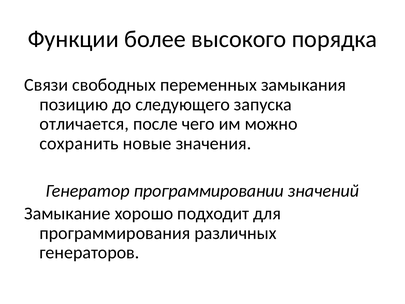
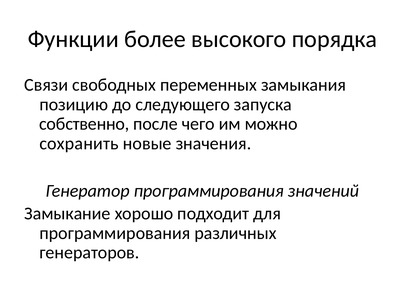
отличается: отличается -> собственно (84, 124)
Генератор программировании: программировании -> программирования (209, 191)
